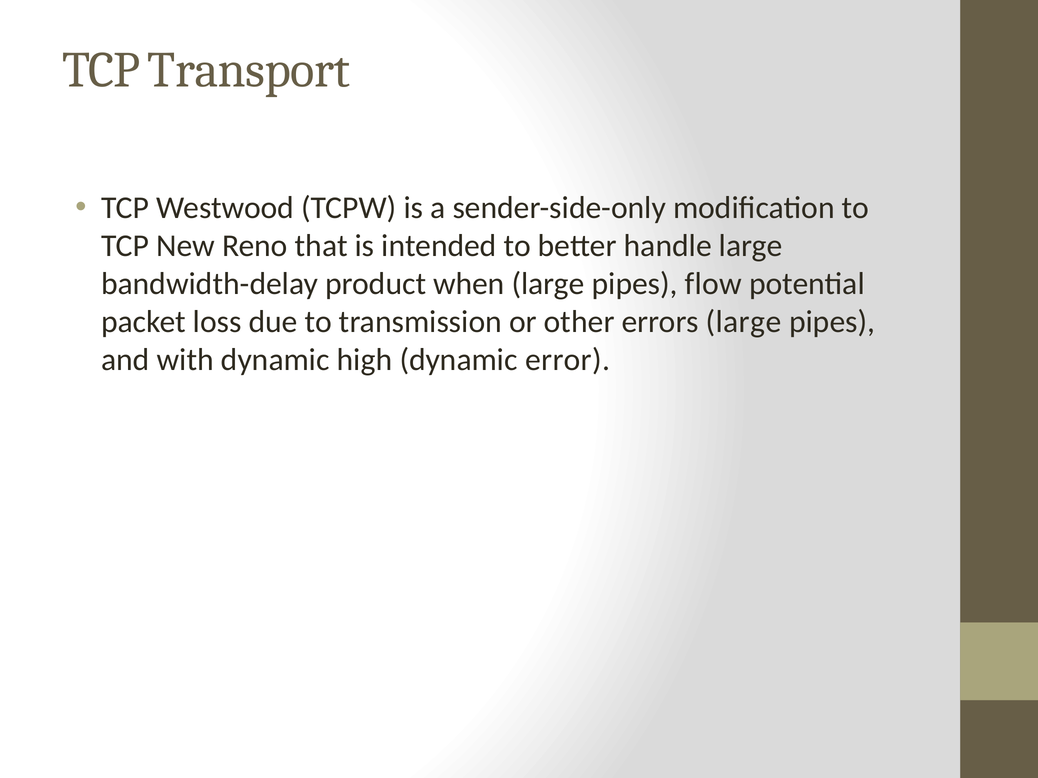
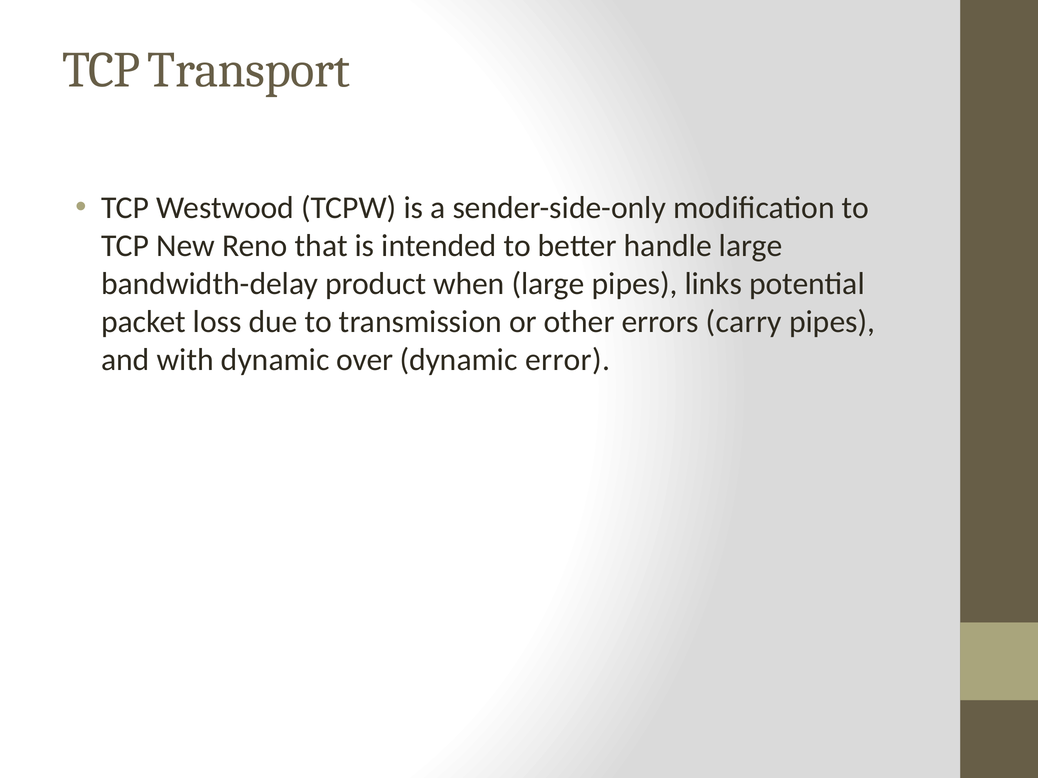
flow: flow -> links (713, 284)
errors large: large -> carry (744, 322)
high: high -> over (365, 360)
